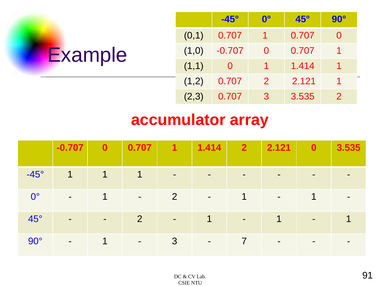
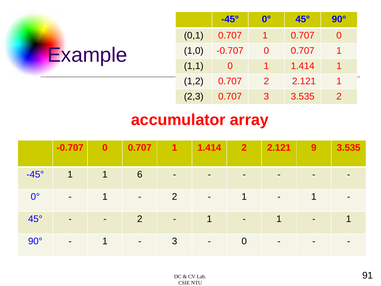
2.121 0: 0 -> 9 (314, 148)
1 1 1: 1 -> 6 (140, 174)
7: 7 -> 0 (244, 241)
